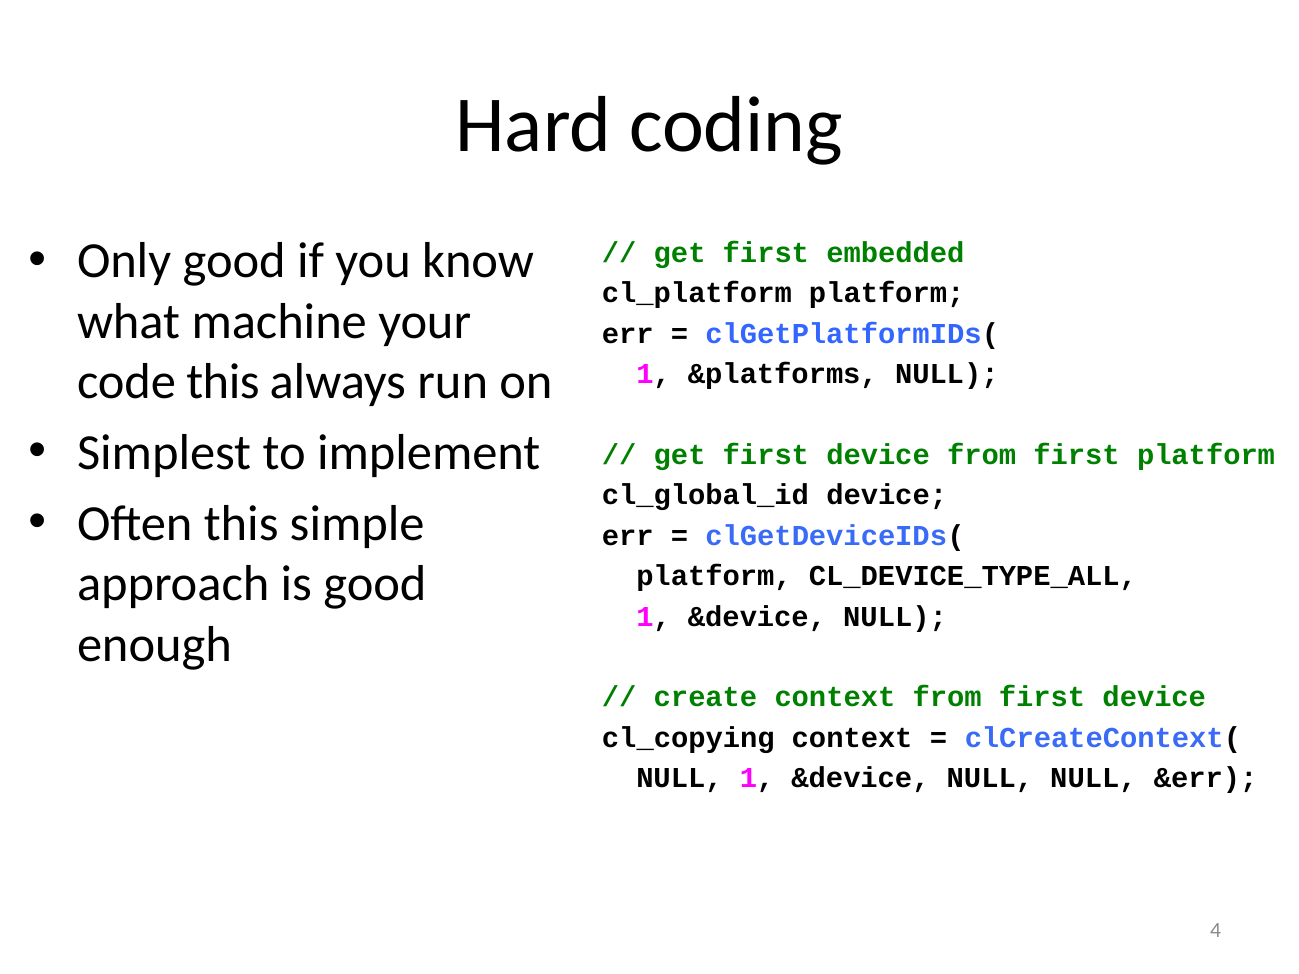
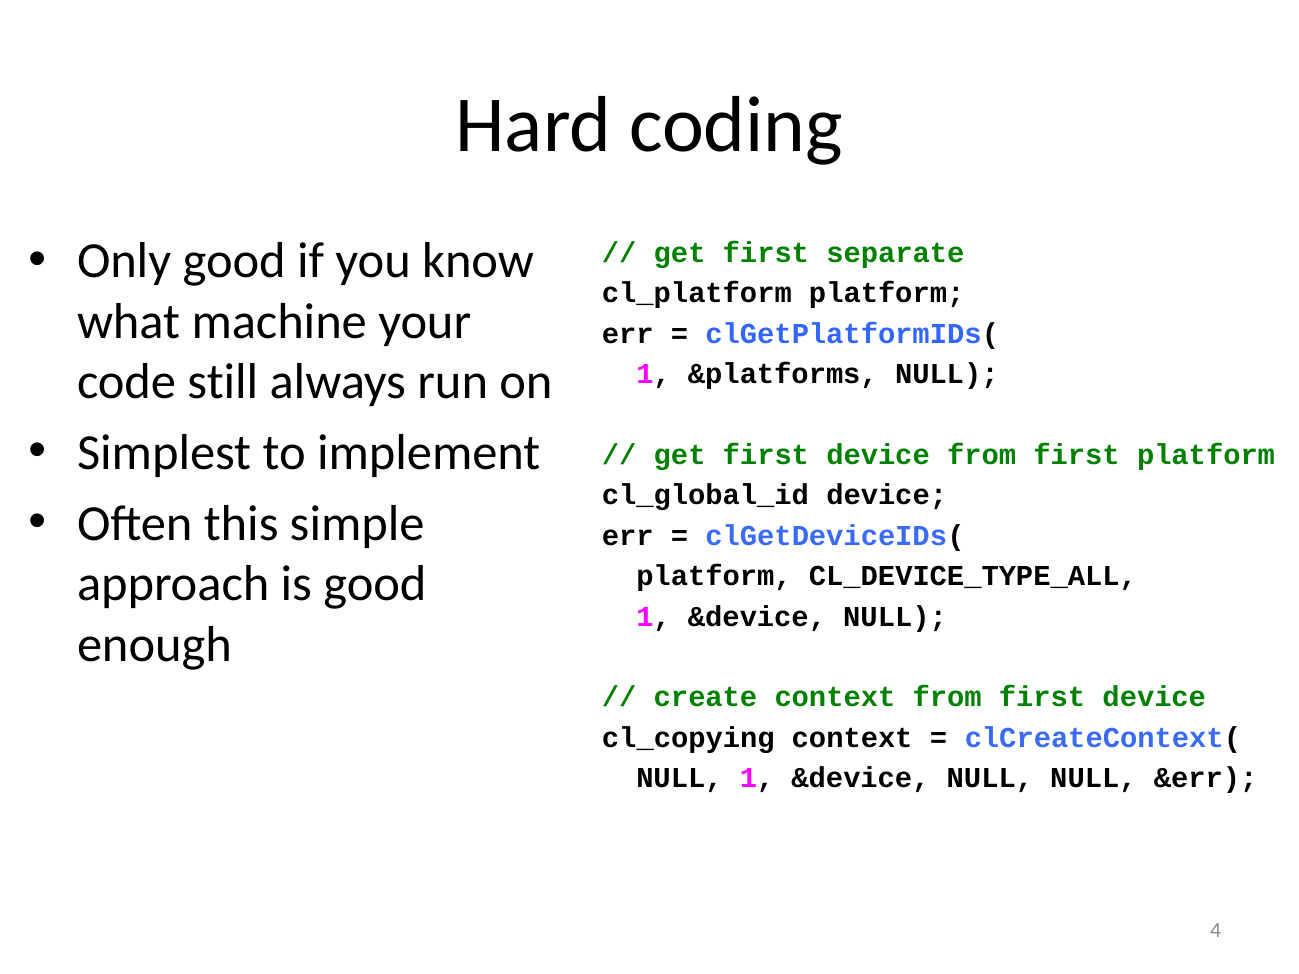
embedded: embedded -> separate (895, 253)
code this: this -> still (223, 382)
